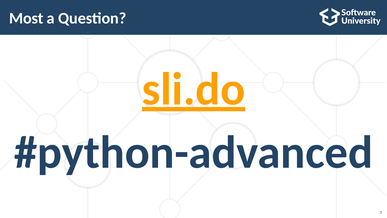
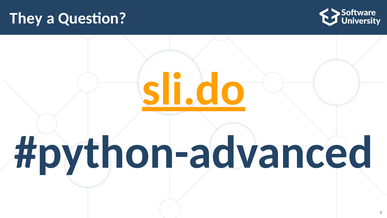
Most: Most -> They (26, 18)
